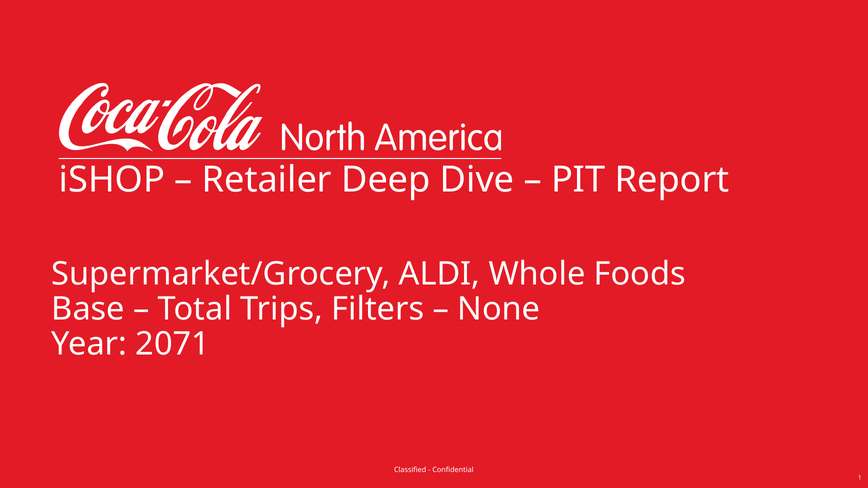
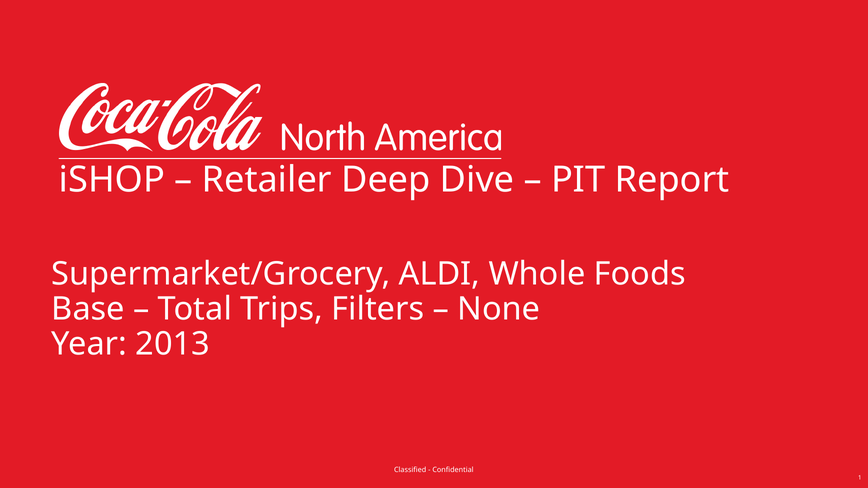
2071: 2071 -> 2013 (173, 344)
